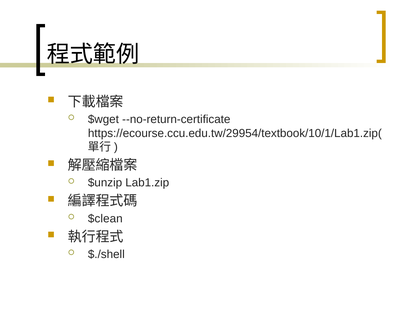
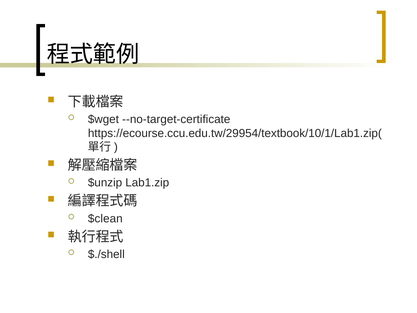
--no-return-certificate: --no-return-certificate -> --no-target-certificate (176, 119)
